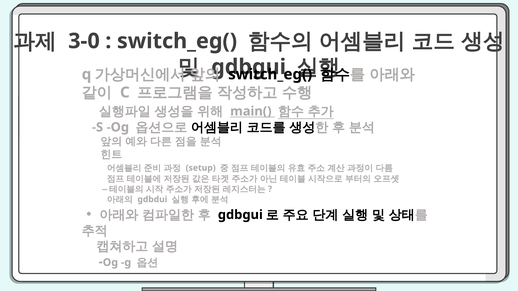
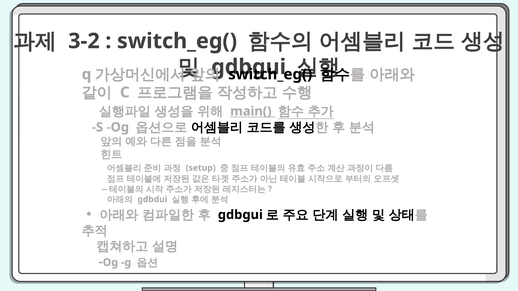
3-0: 3-0 -> 3-2 (84, 41)
